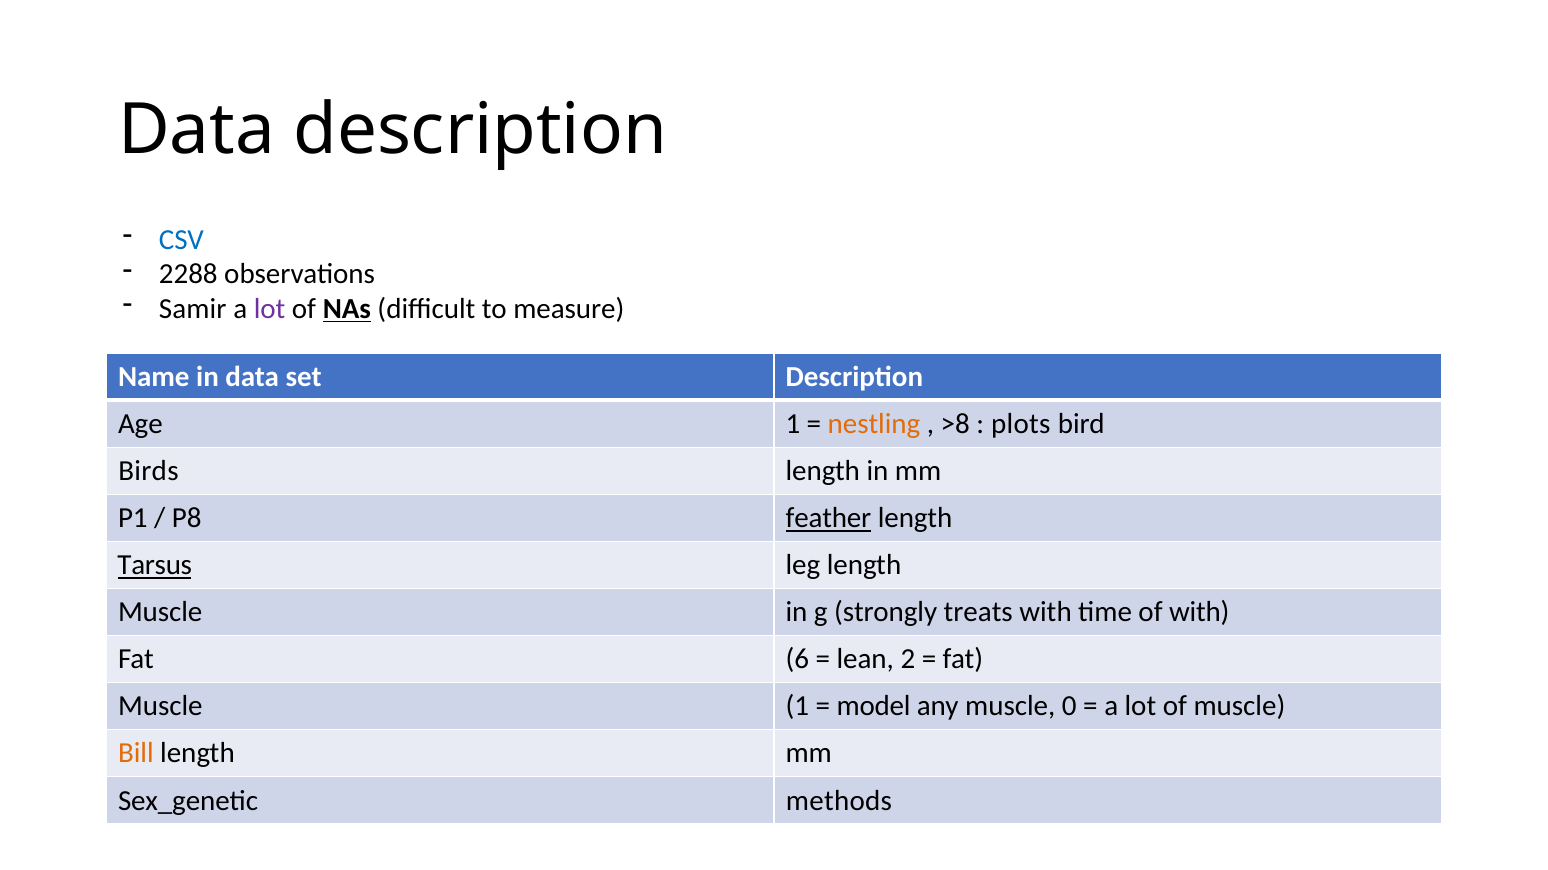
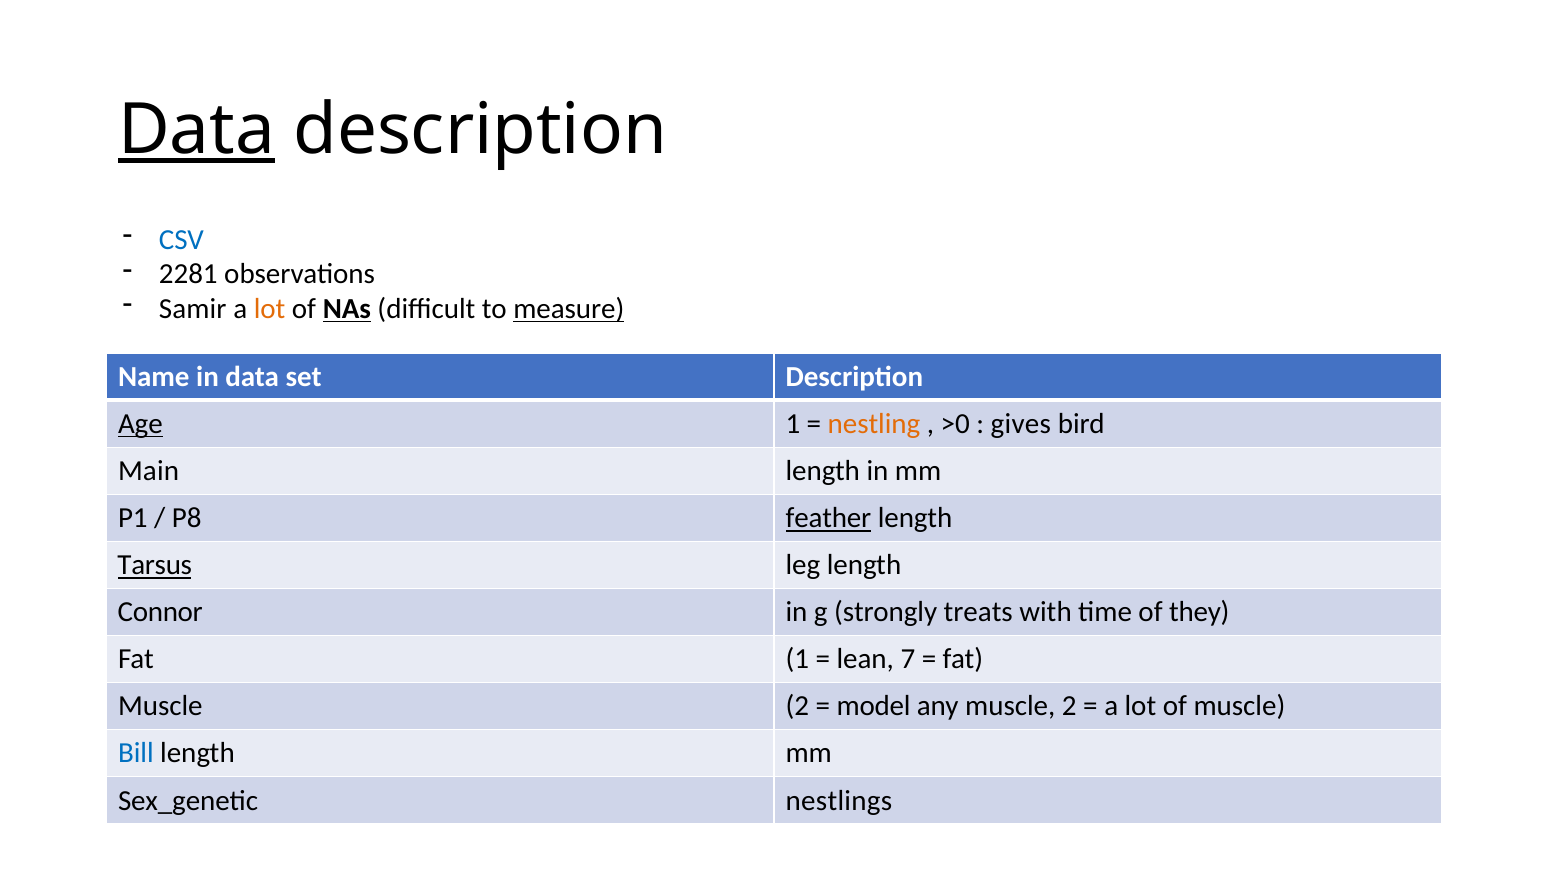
Data underline: none -> present (196, 130)
2288: 2288 -> 2281 (188, 275)
lot colour: purple -> orange (270, 309)
measure underline: none -> present (569, 309)
Age underline: none -> present (140, 425)
>8: >8 -> >0 (955, 425)
plots: plots -> gives (1021, 425)
Birds: Birds -> Main (149, 472)
Muscle: Muscle -> Connor (160, 613)
of with: with -> they (1199, 613)
Fat 6: 6 -> 1 (797, 660)
2: 2 -> 7 (908, 660)
1: 1 -> 2 (797, 707)
any muscle 0: 0 -> 2 (1069, 707)
Bill colour: orange -> blue (136, 754)
methods: methods -> nestlings (839, 801)
